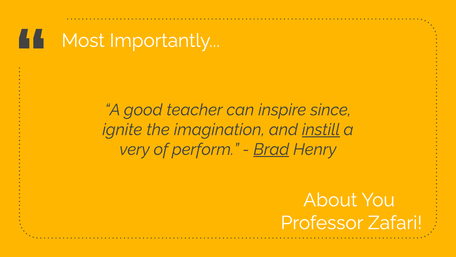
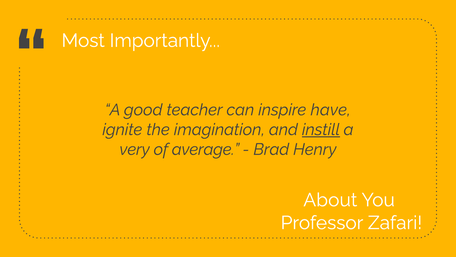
since: since -> have (331, 110)
perform: perform -> average (206, 149)
Brad underline: present -> none (271, 149)
